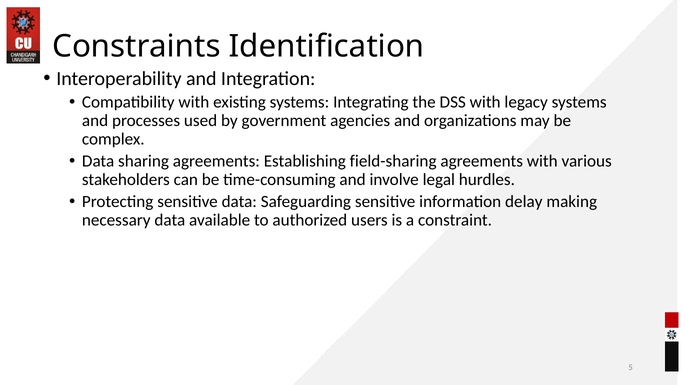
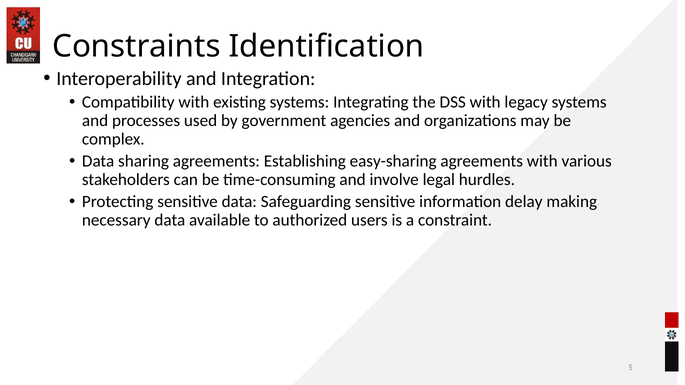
field-sharing: field-sharing -> easy-sharing (393, 161)
